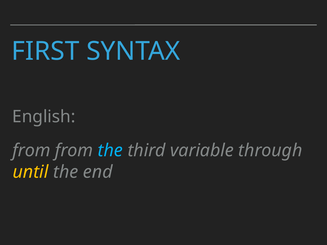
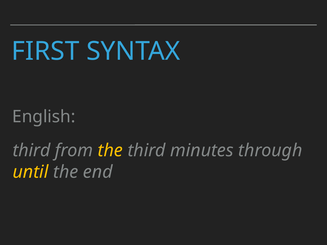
from: from -> third (31, 151)
the colour: light blue -> yellow (110, 151)
variable: variable -> minutes (202, 151)
